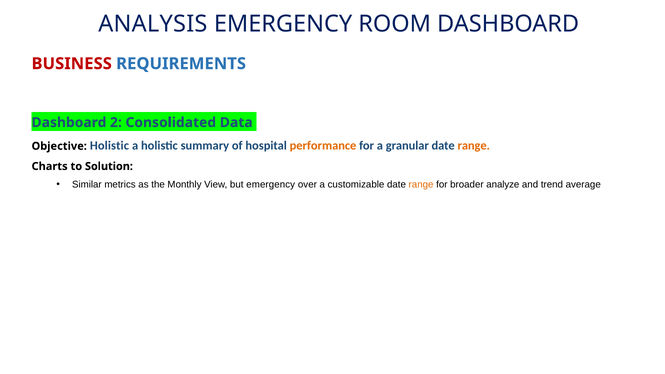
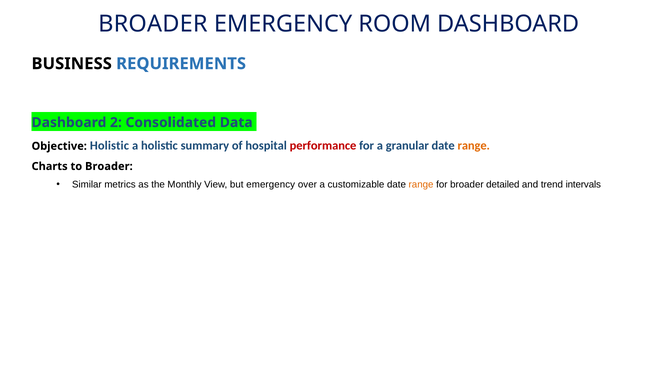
ANALYSIS: ANALYSIS -> BROADER (153, 24)
BUSINESS colour: red -> black (72, 64)
performance colour: orange -> red (323, 146)
to Solution: Solution -> Broader (109, 166)
analyze: analyze -> detailed (503, 185)
average: average -> intervals (583, 185)
